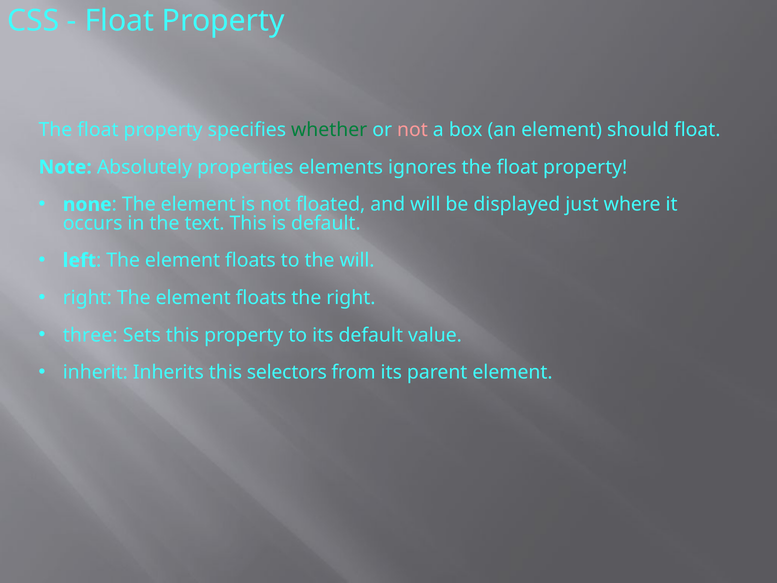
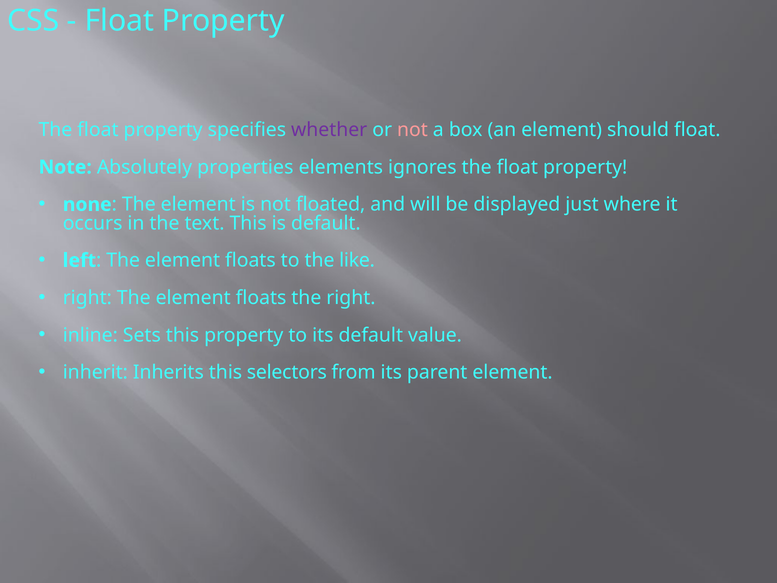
whether colour: green -> purple (329, 130)
the will: will -> like (357, 260)
three: three -> inline (90, 335)
